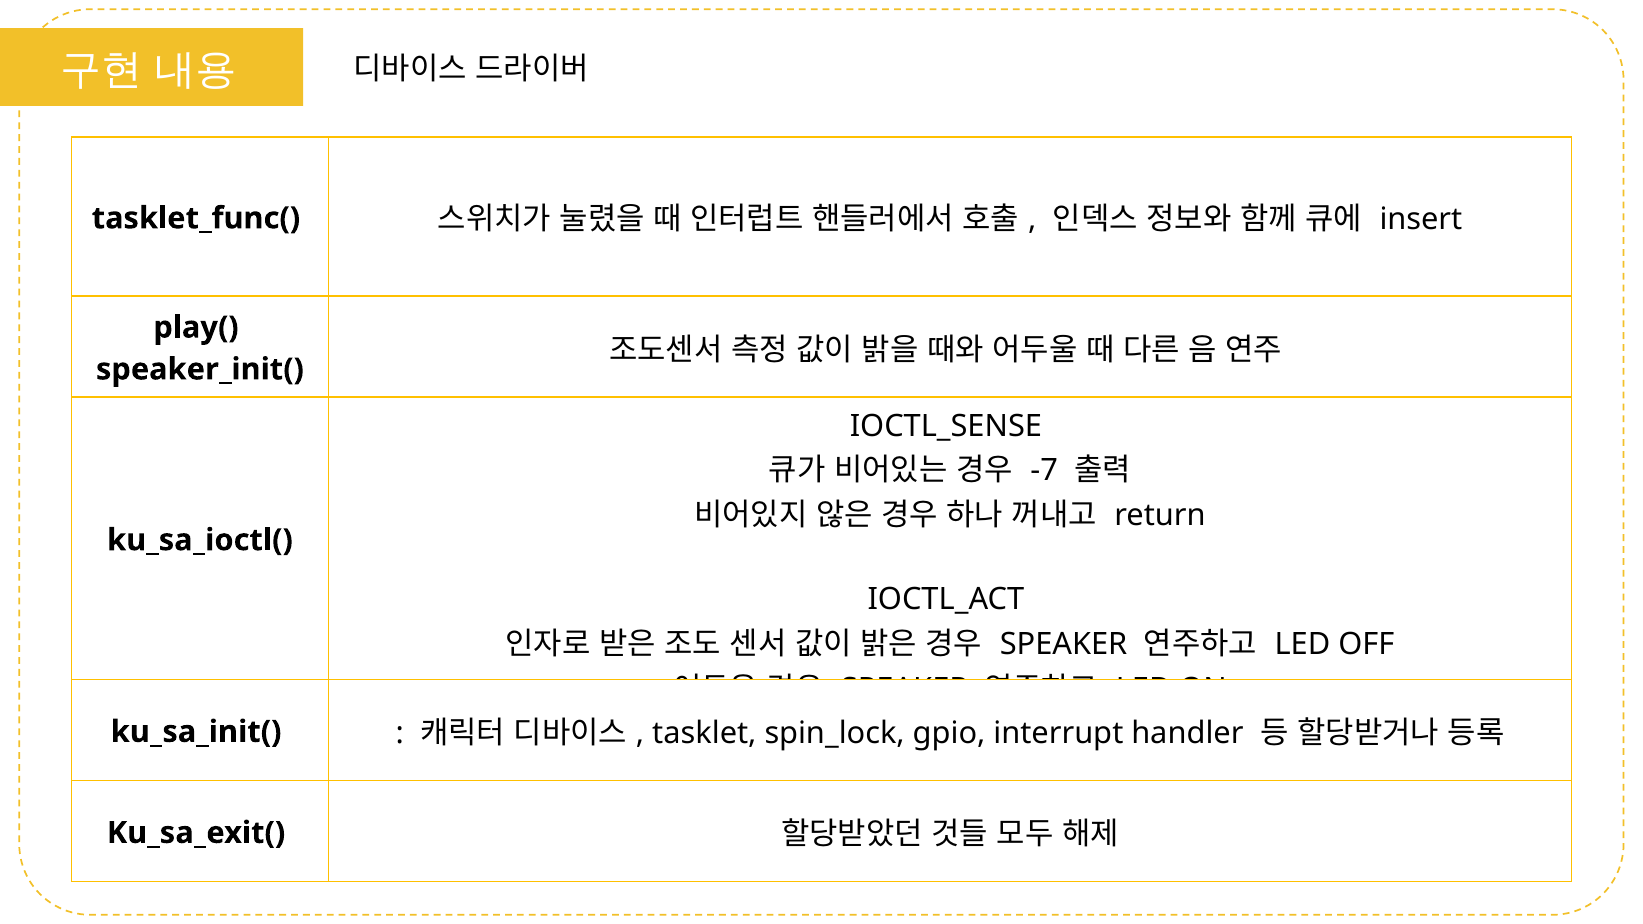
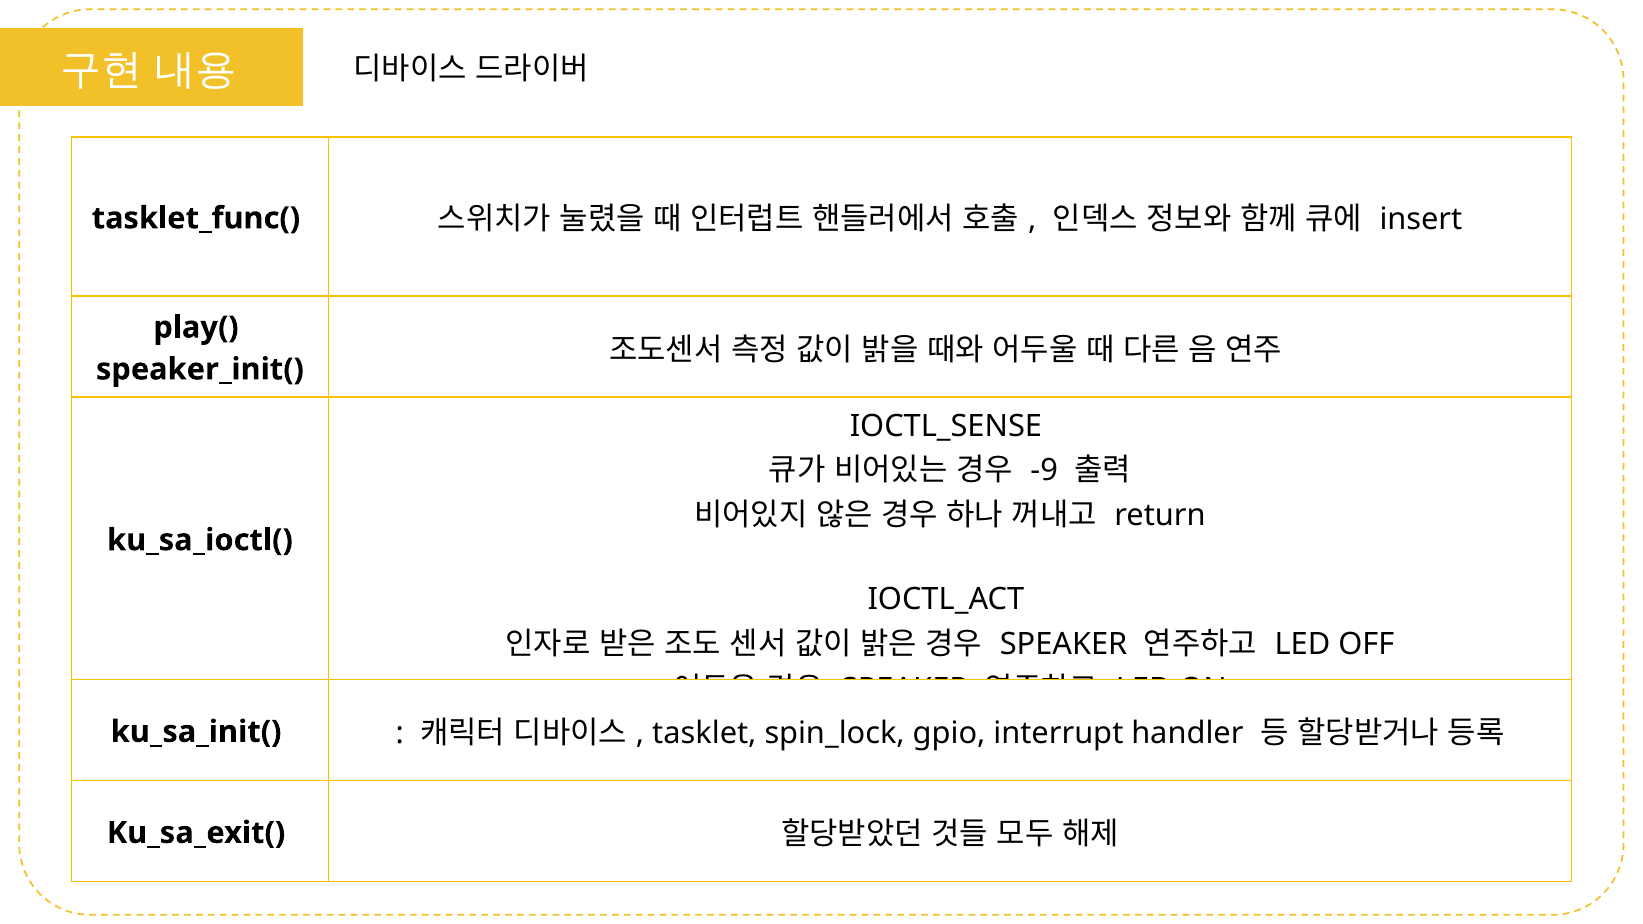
-7: -7 -> -9 (1044, 471)
